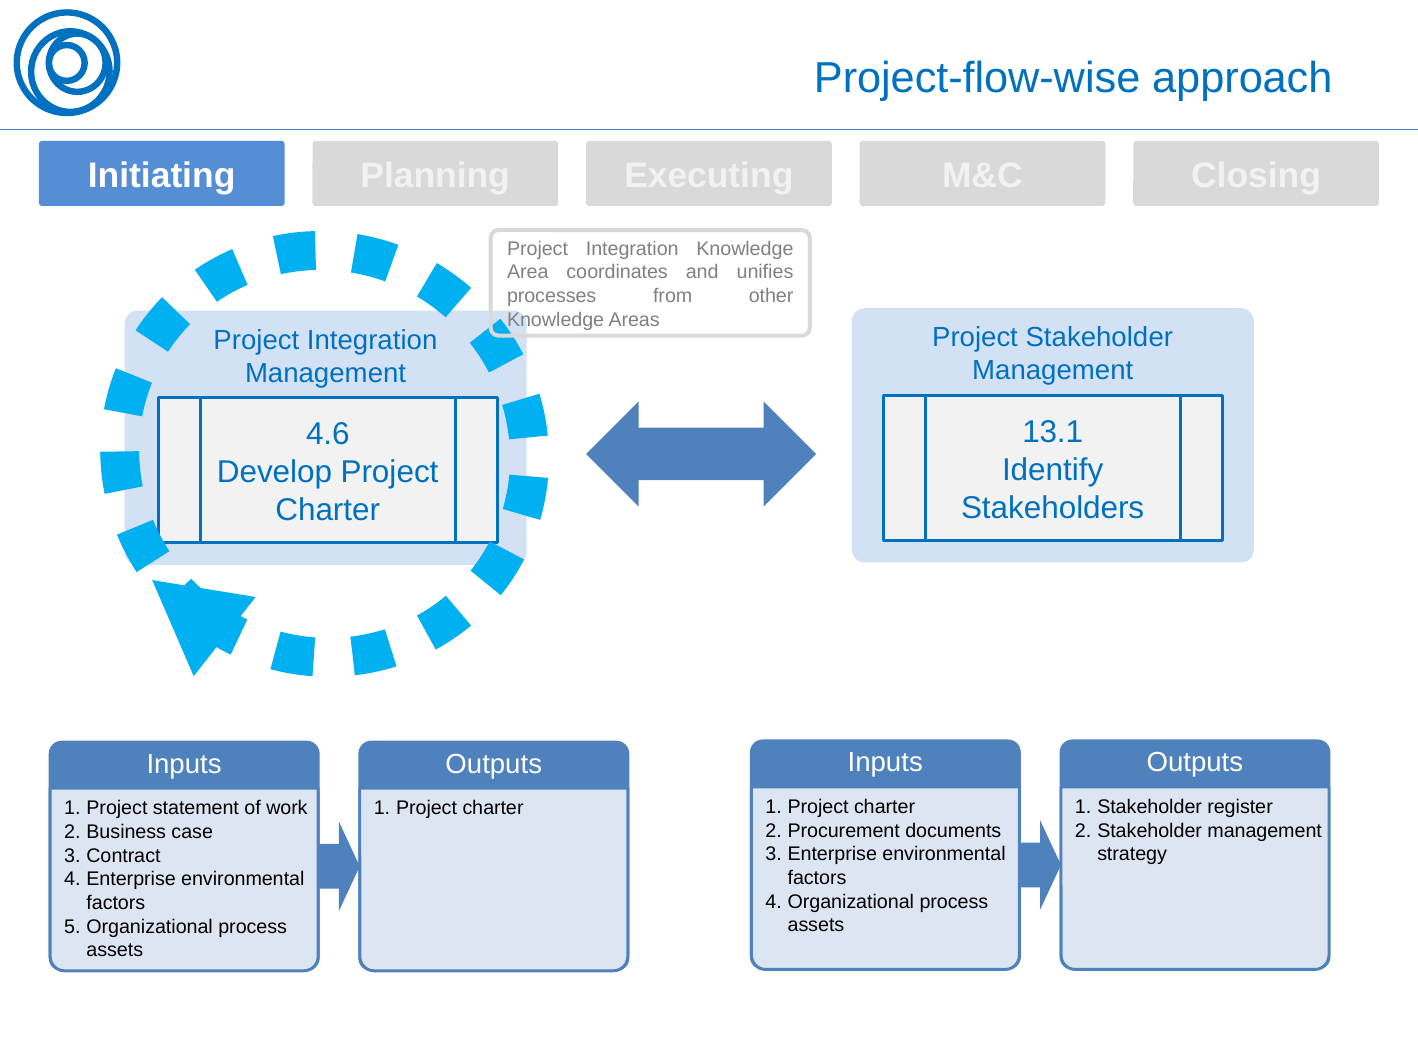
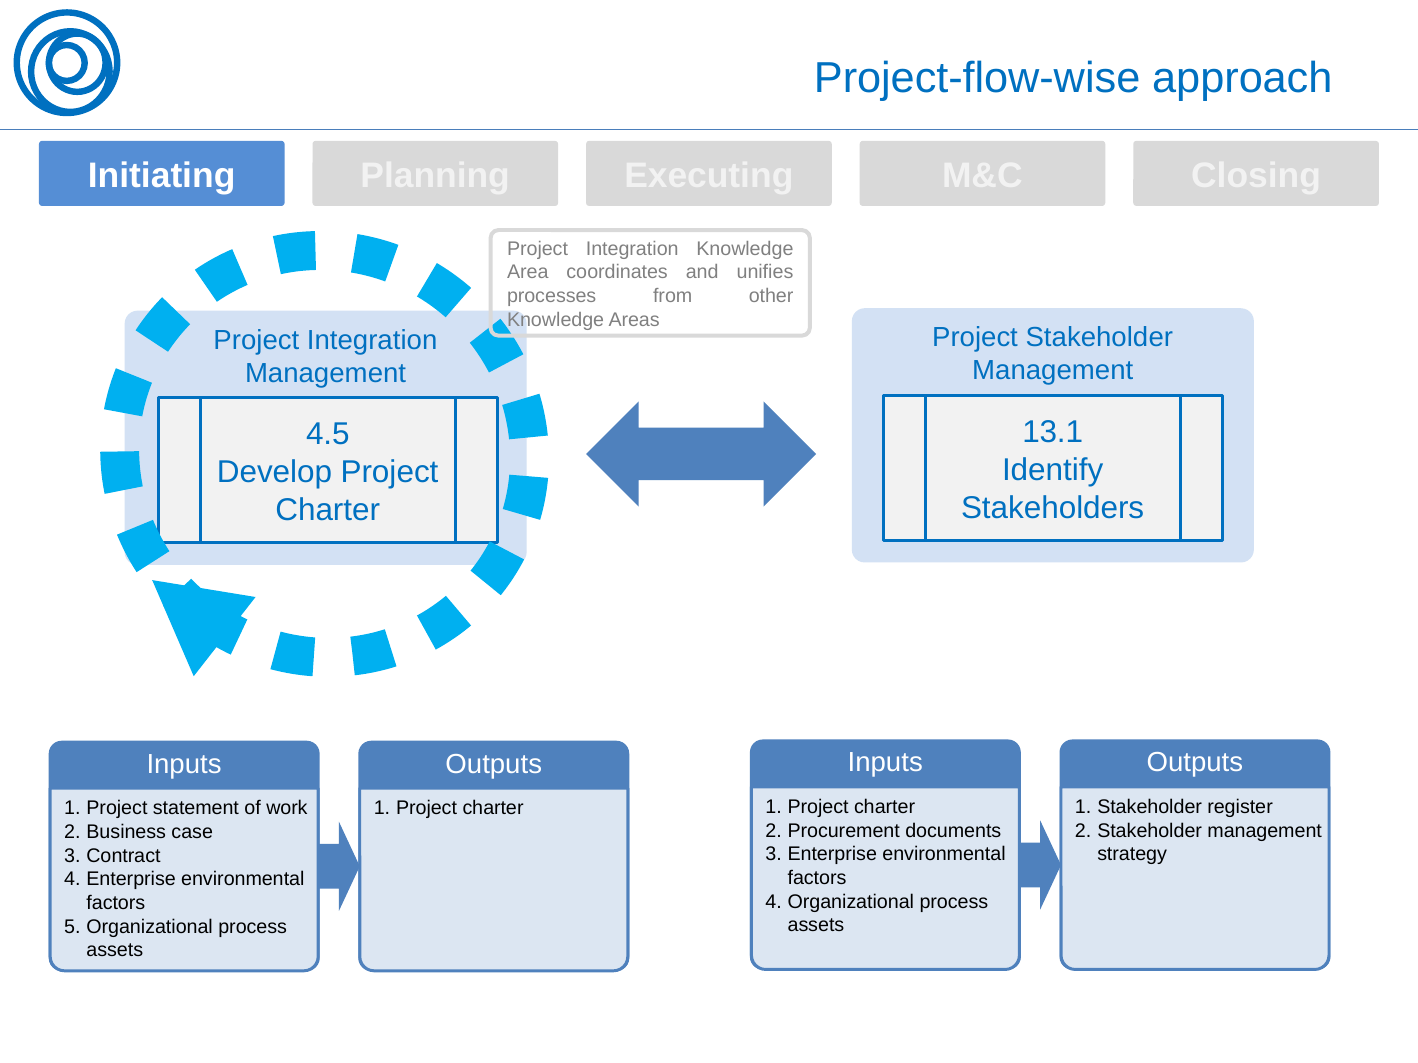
4.6: 4.6 -> 4.5 (328, 435)
